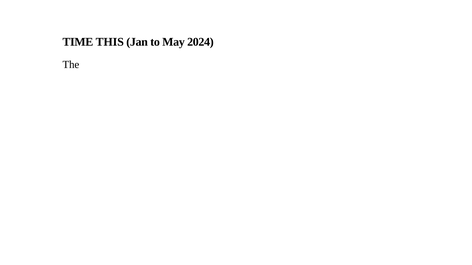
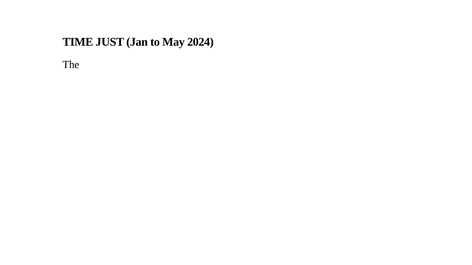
THIS: THIS -> JUST (110, 42)
